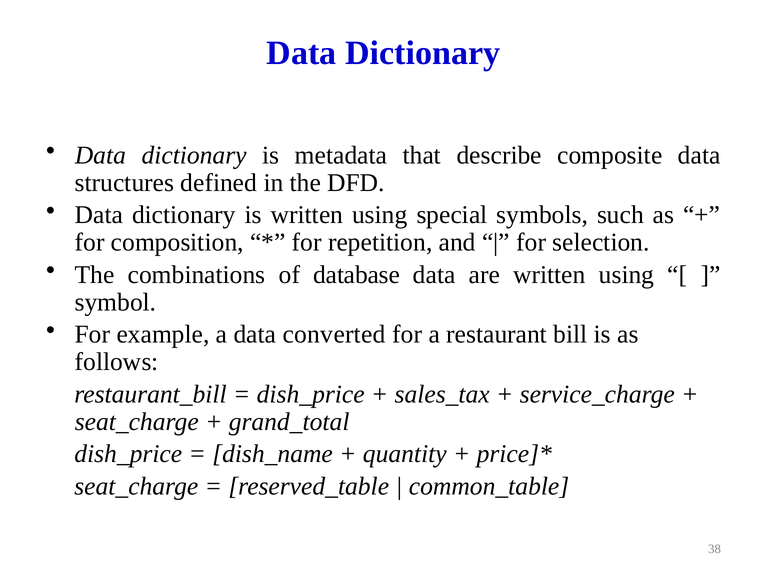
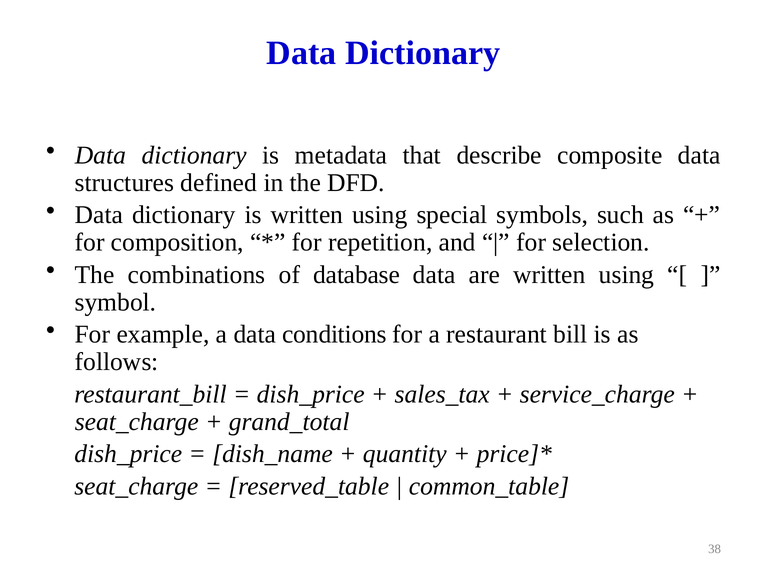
converted: converted -> conditions (334, 335)
